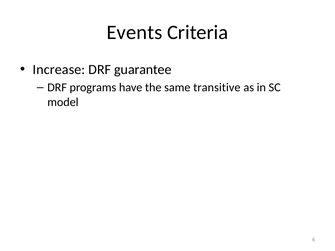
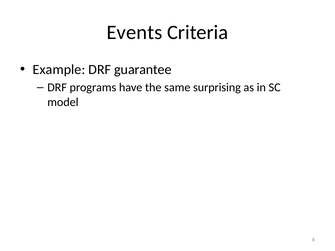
Increase: Increase -> Example (59, 70)
transitive: transitive -> surprising (217, 88)
